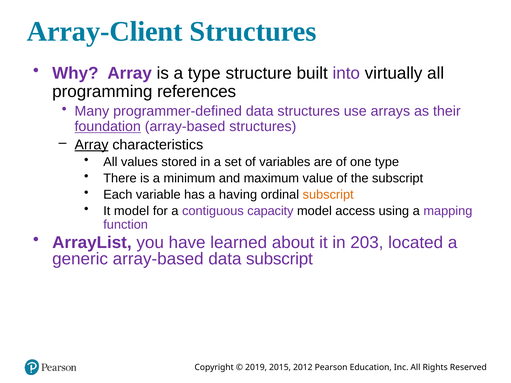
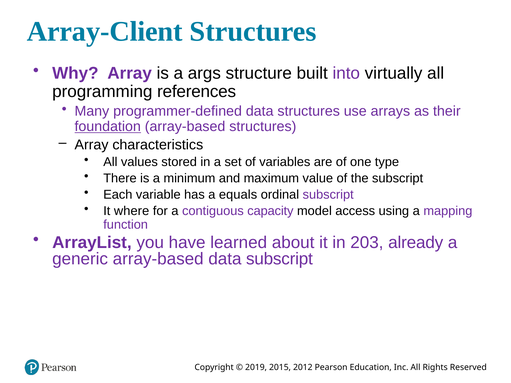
a type: type -> args (204, 73)
Array underline: present -> none (92, 145)
having: having -> equals (238, 195)
subscript colour: orange -> purple (328, 195)
It model: model -> where (132, 211)
located: located -> already (416, 243)
